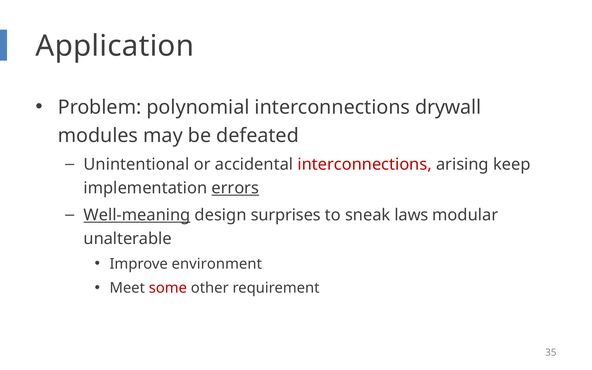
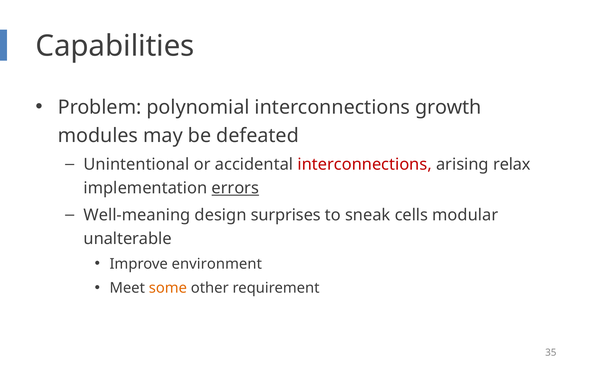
Application: Application -> Capabilities (115, 46)
drywall: drywall -> growth (448, 107)
keep: keep -> relax (512, 164)
Well-meaning underline: present -> none (137, 215)
laws: laws -> cells (411, 215)
some colour: red -> orange (168, 288)
